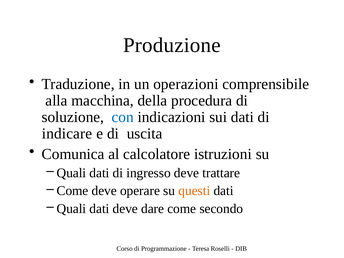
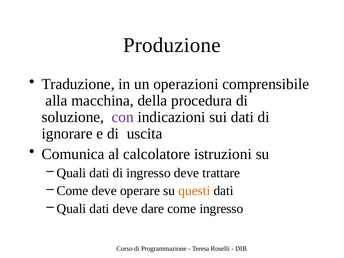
con colour: blue -> purple (123, 117)
indicare: indicare -> ignorare (67, 134)
come secondo: secondo -> ingresso (221, 209)
